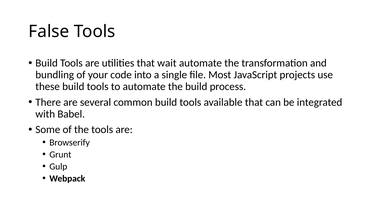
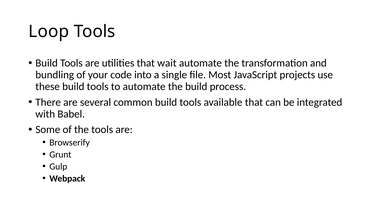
False: False -> Loop (49, 31)
